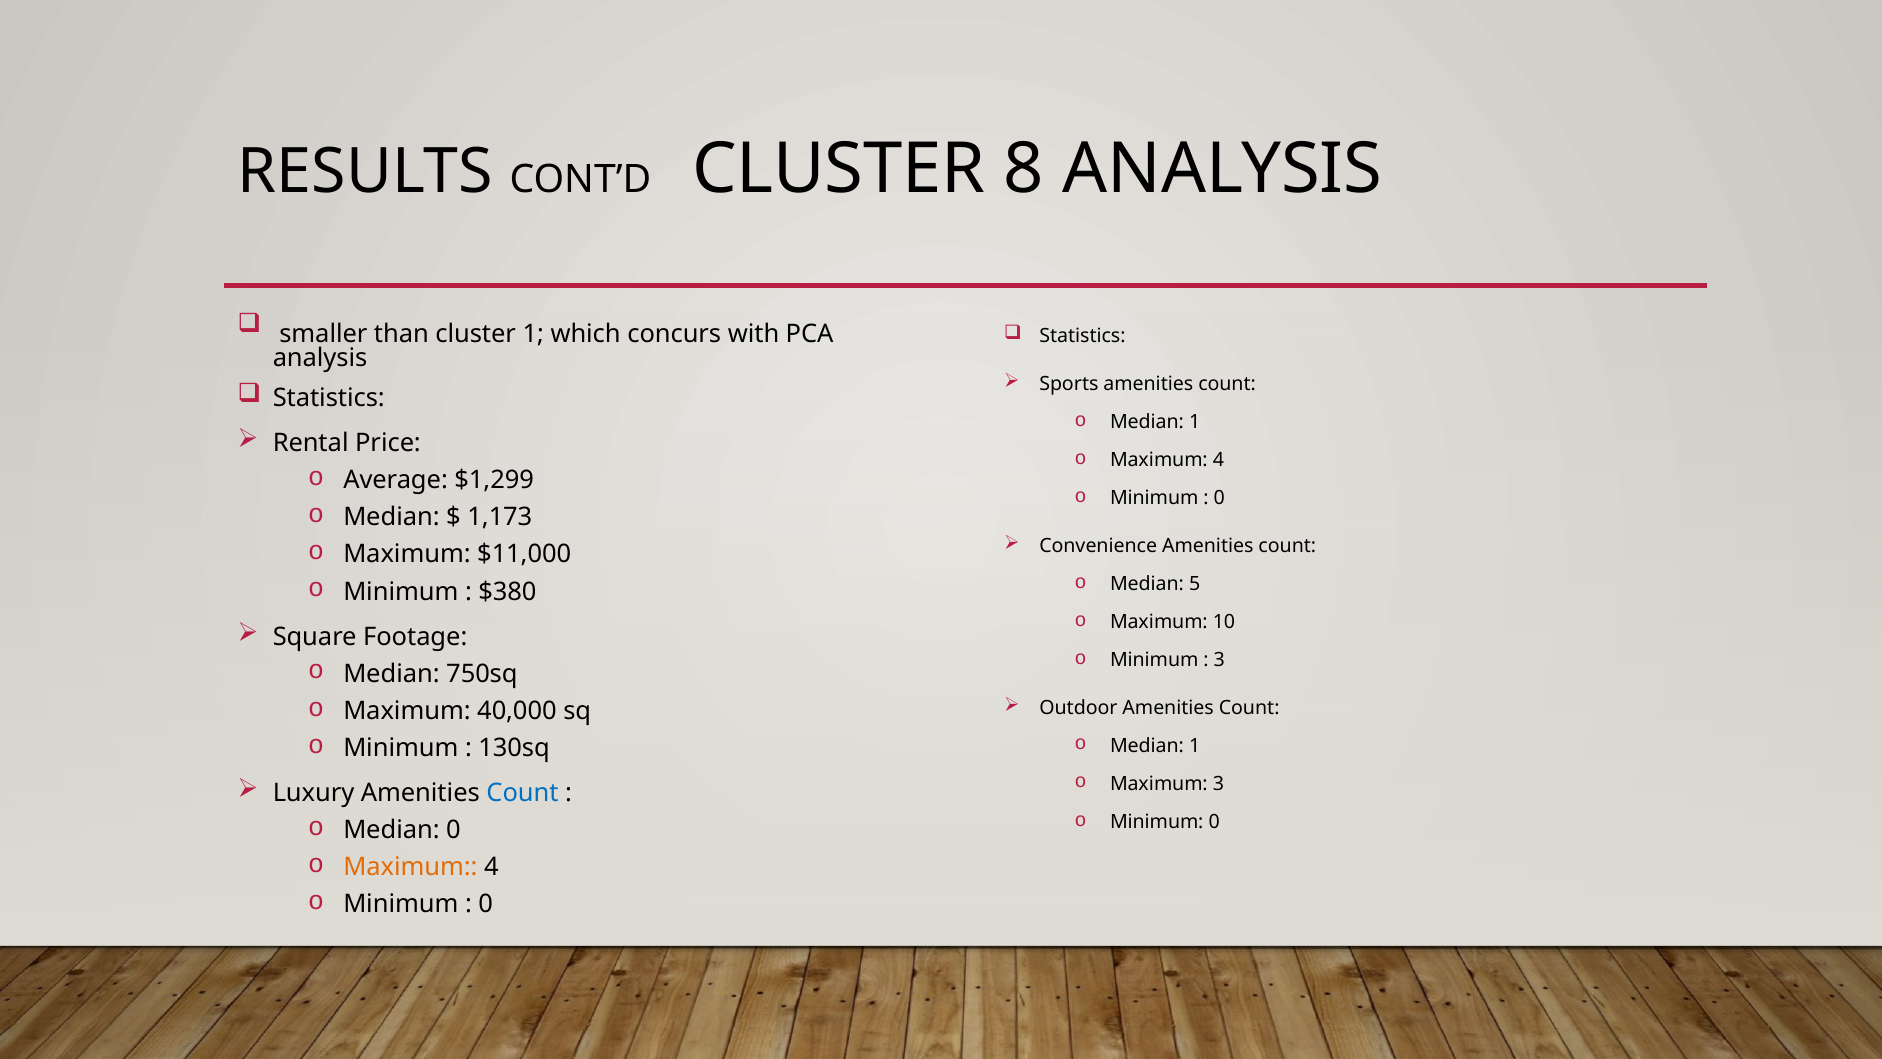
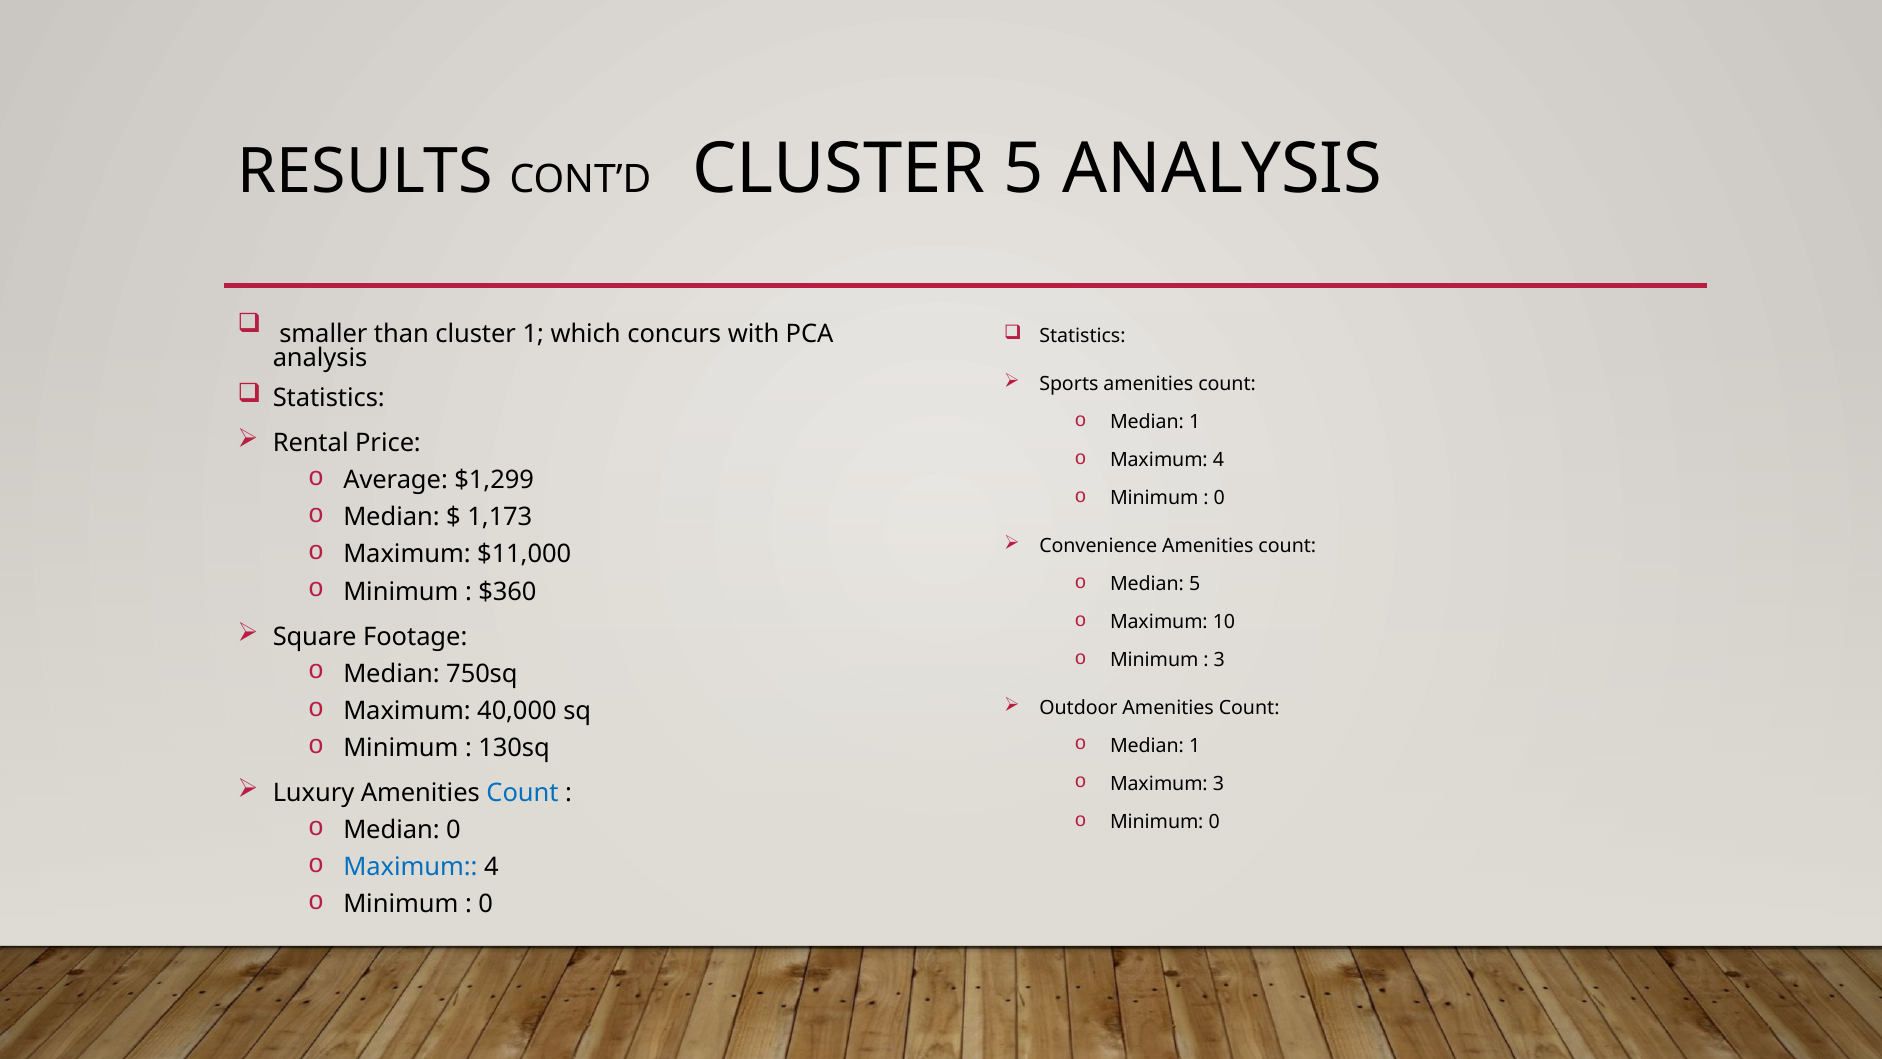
CLUSTER 8: 8 -> 5 (1024, 169)
$380: $380 -> $360 (507, 591)
Maximum colour: orange -> blue (410, 867)
